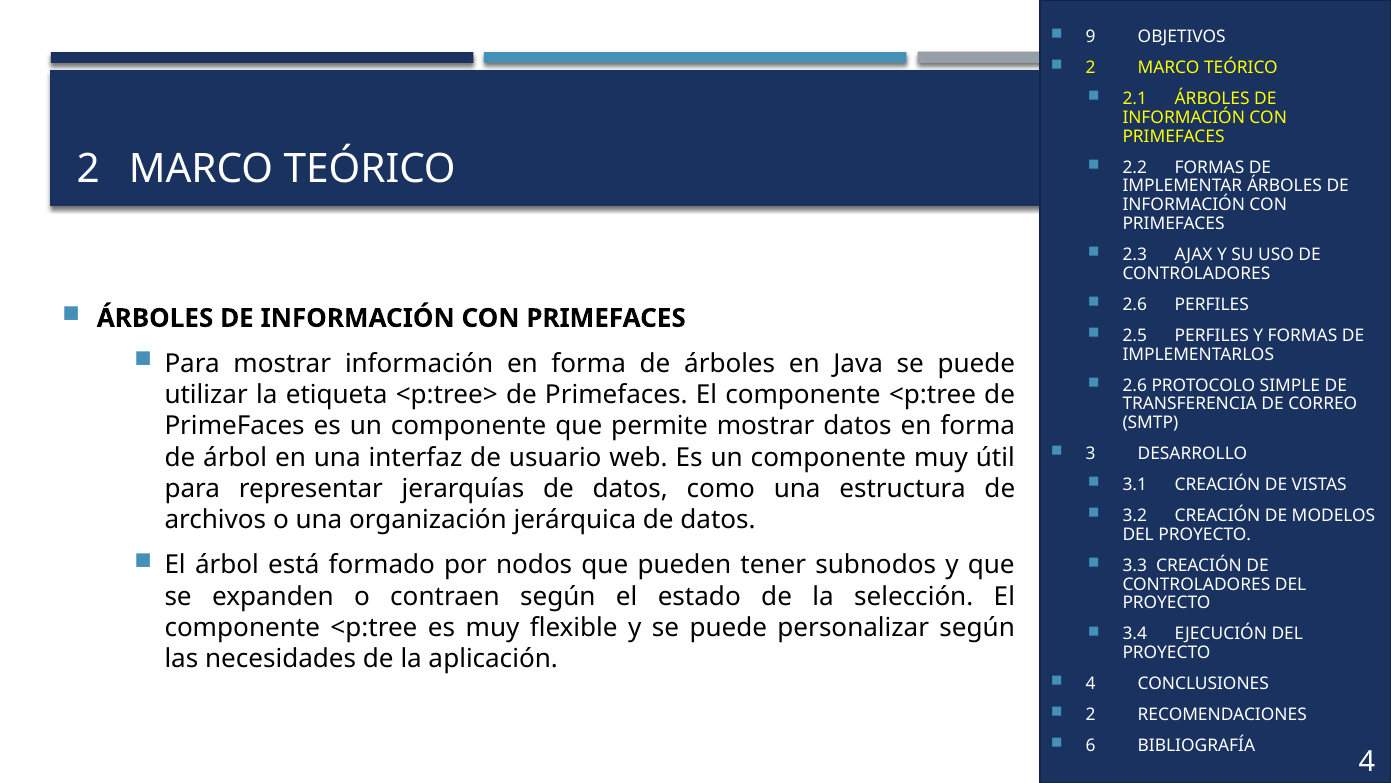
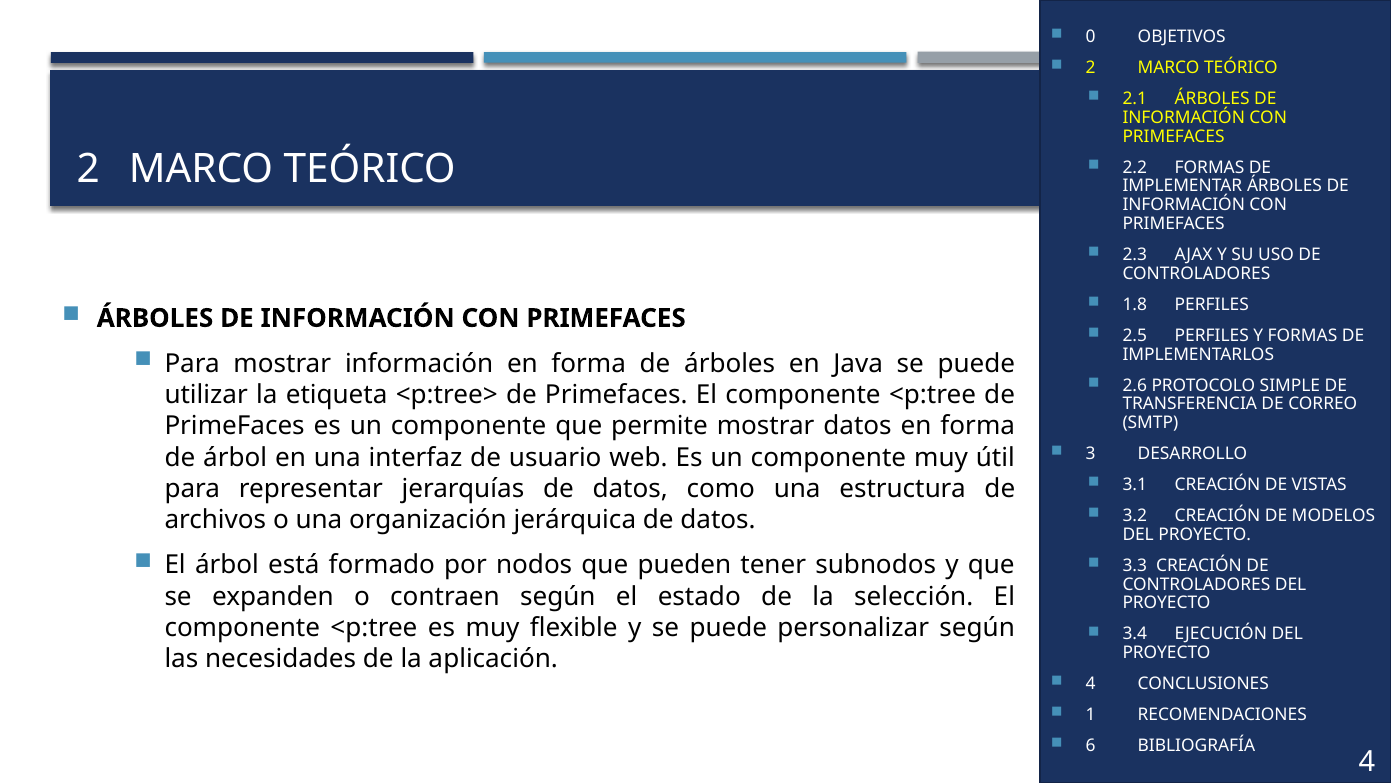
9: 9 -> 0 (1091, 37)
2.6: 2.6 -> 1.8 (1135, 304)
2: 2 -> 1 (1091, 714)
